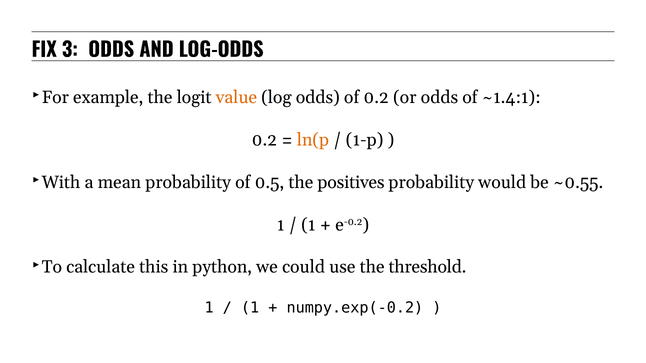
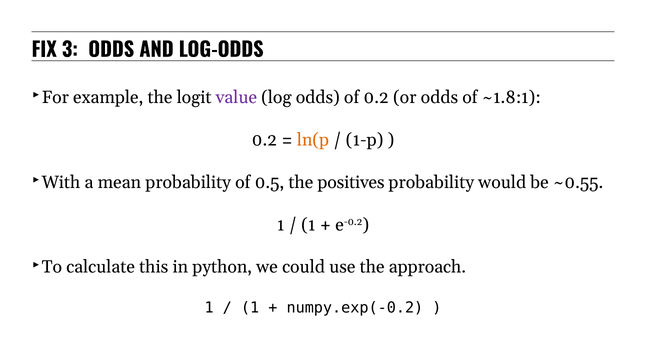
value colour: orange -> purple (236, 97)
~1.4:1: ~1.4:1 -> ~1.8:1 (511, 97)
threshold: threshold -> approach (427, 267)
